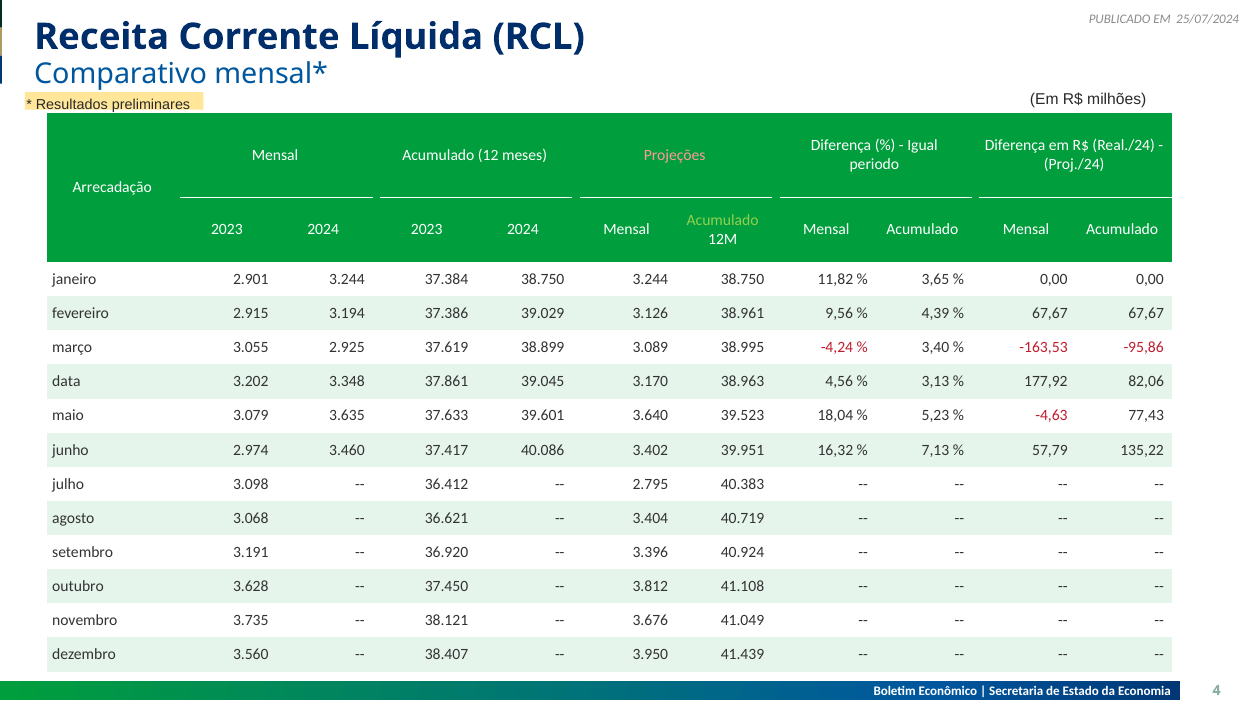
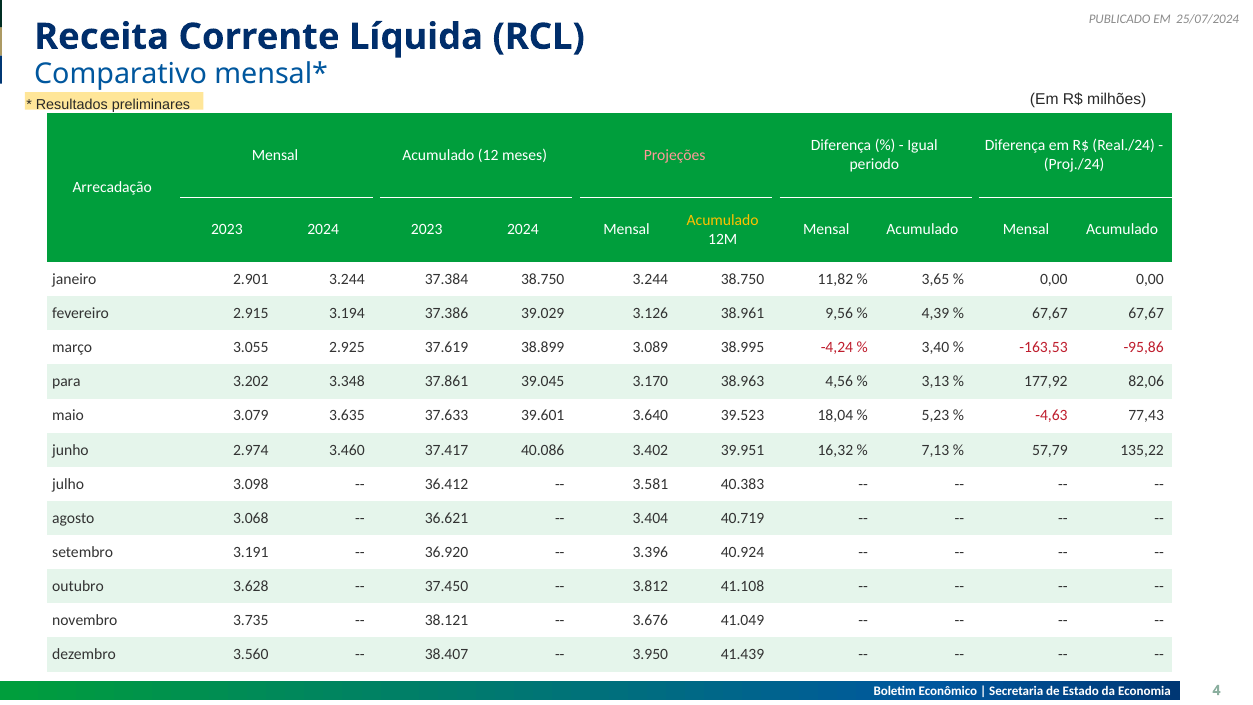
Acumulado colour: light green -> yellow (723, 220)
data: data -> para (66, 382)
2.795: 2.795 -> 3.581 (650, 484)
